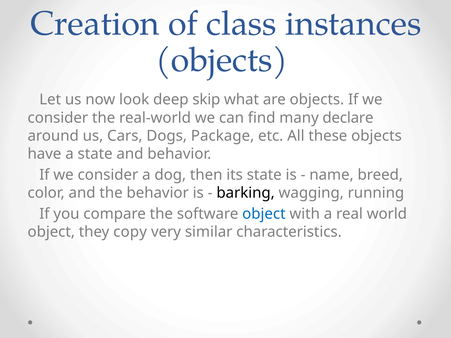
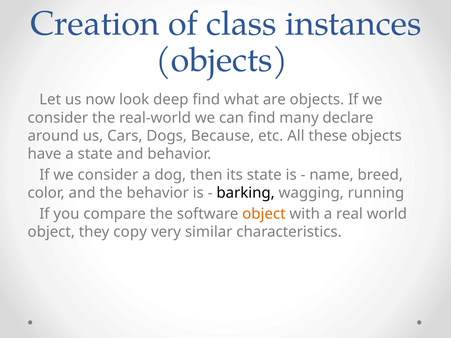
deep skip: skip -> find (206, 100)
Package: Package -> Because (223, 136)
object colour: blue -> orange (264, 214)
